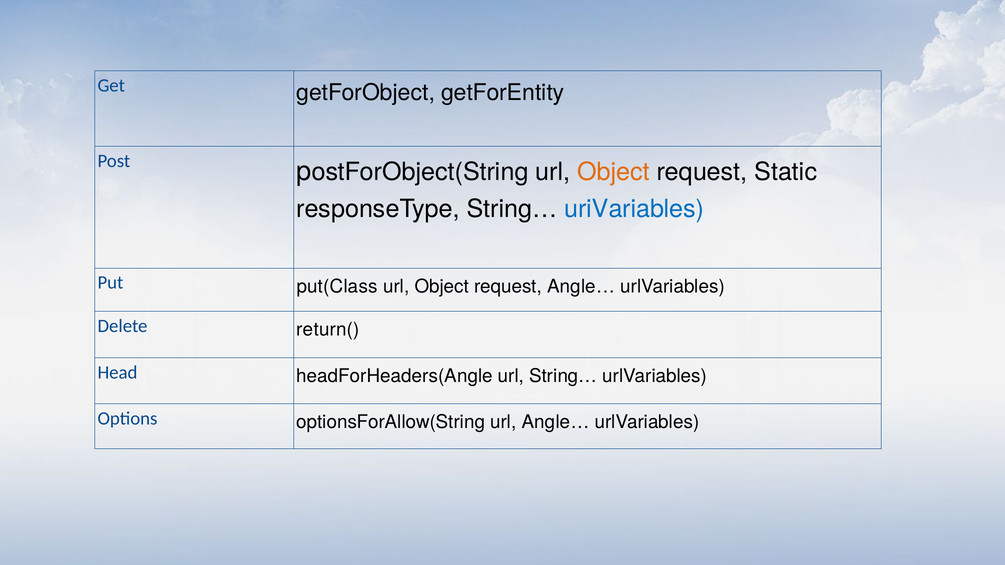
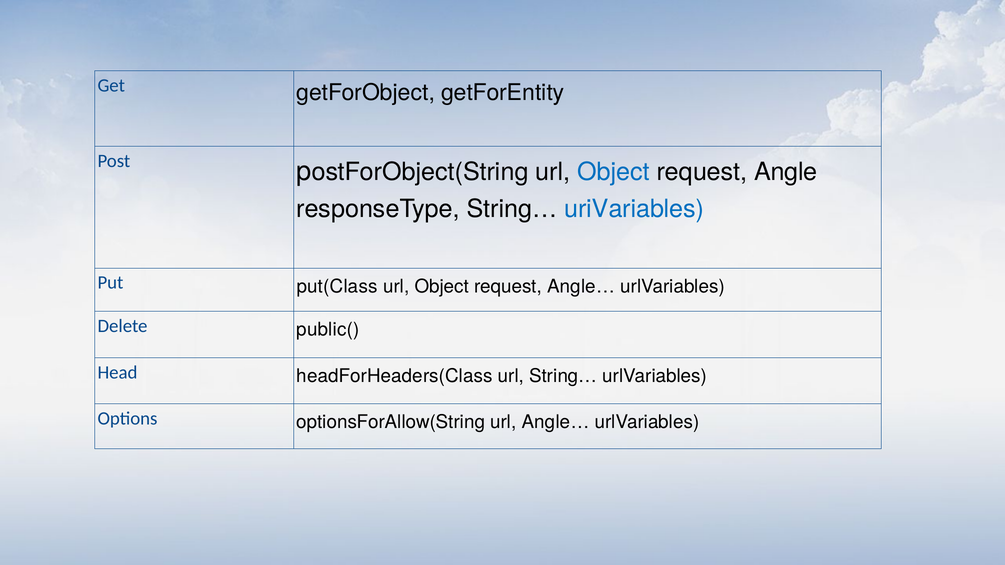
Object colour: orange -> blue (614, 172)
Static: Static -> Angle (786, 172)
return(: return( -> public( (328, 330)
headForHeaders(Angle: headForHeaders(Angle -> headForHeaders(Class (395, 376)
